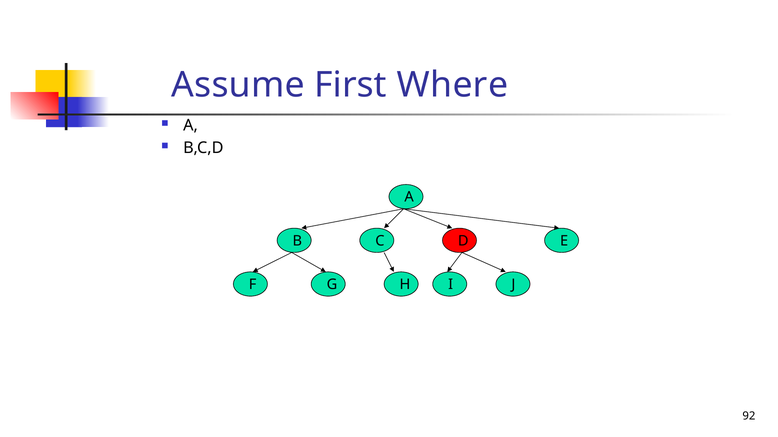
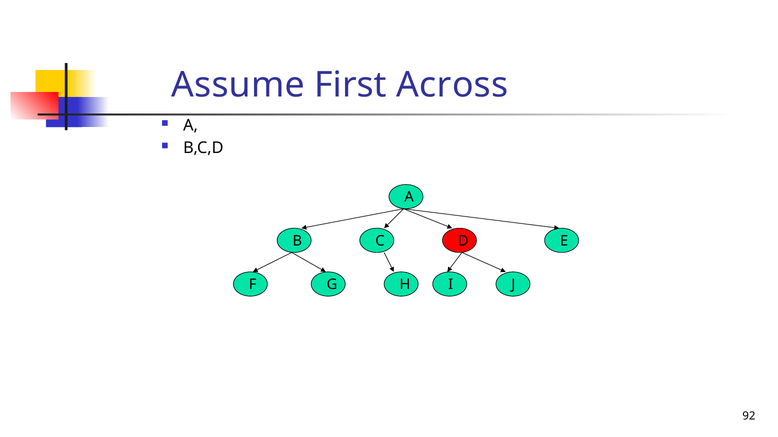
Where: Where -> Across (452, 85)
